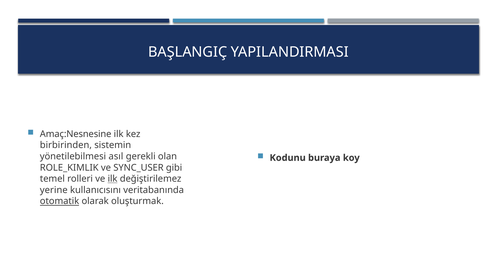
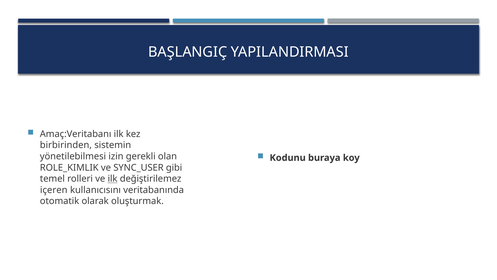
Amaç:Nesnesine: Amaç:Nesnesine -> Amaç:Veritabanı (76, 134)
asıl: asıl -> izin (116, 156)
yerine: yerine -> içeren (54, 190)
otomatik underline: present -> none (60, 201)
